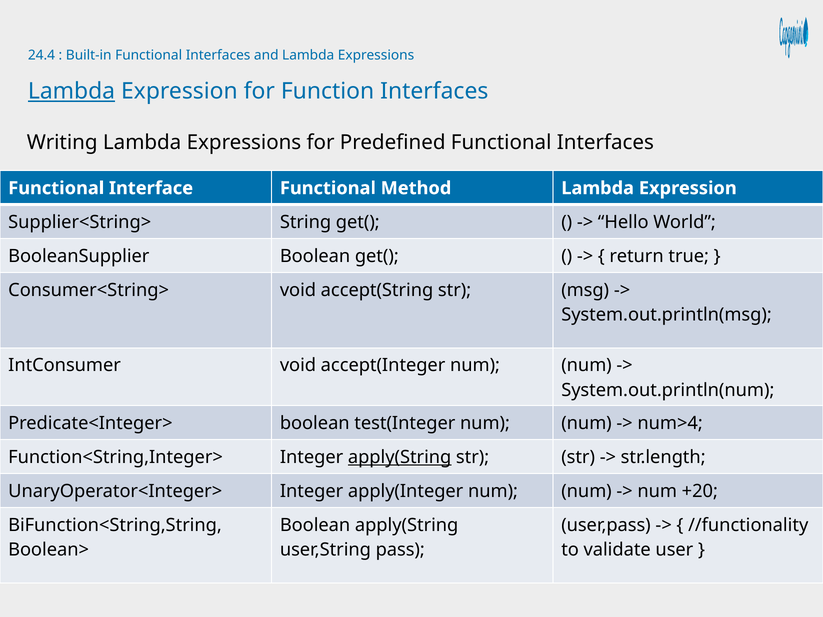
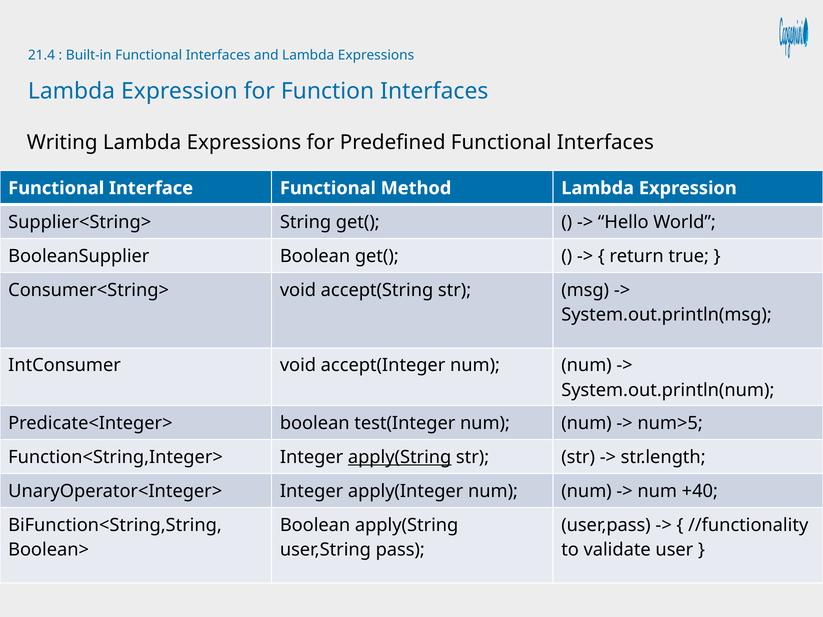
24.4: 24.4 -> 21.4 (41, 55)
Lambda underline: present -> none (71, 91)
num>4: num>4 -> num>5 (670, 423)
+20: +20 -> +40 (700, 491)
